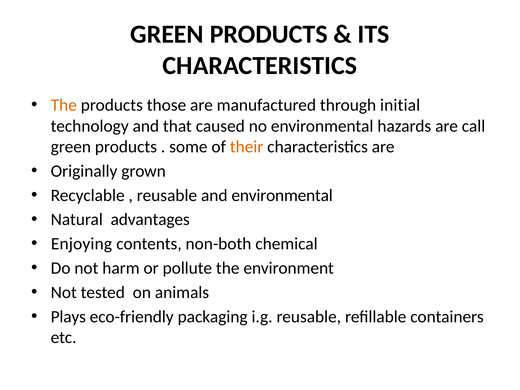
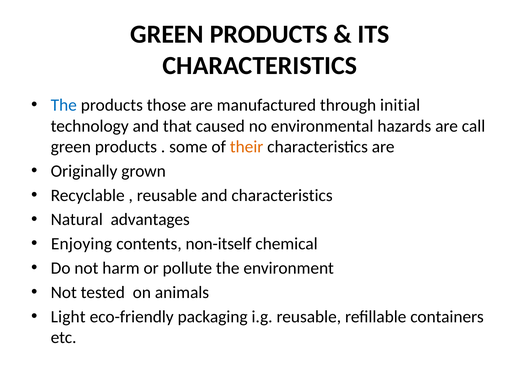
The colour: orange -> blue (64, 105)
and environmental: environmental -> characteristics (282, 195)
non-both: non-both -> non-itself (219, 244)
Plays: Plays -> Light (68, 317)
